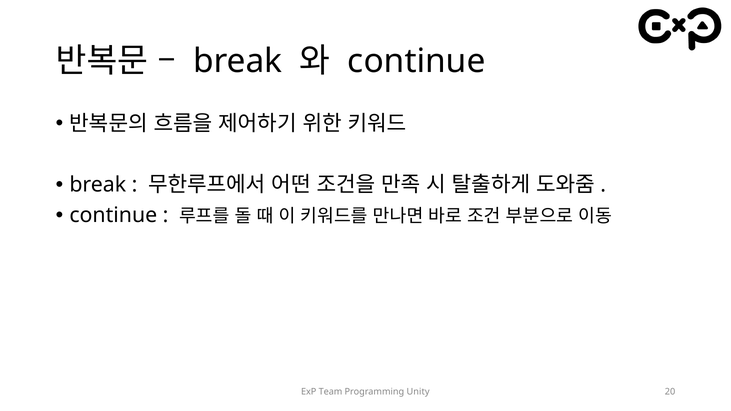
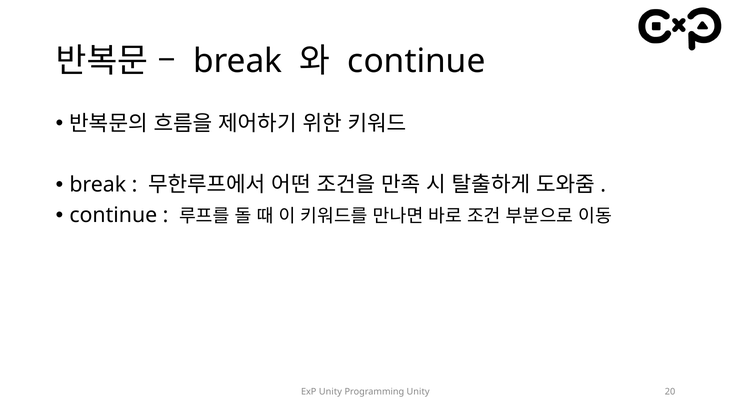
ExP Team: Team -> Unity (330, 392)
